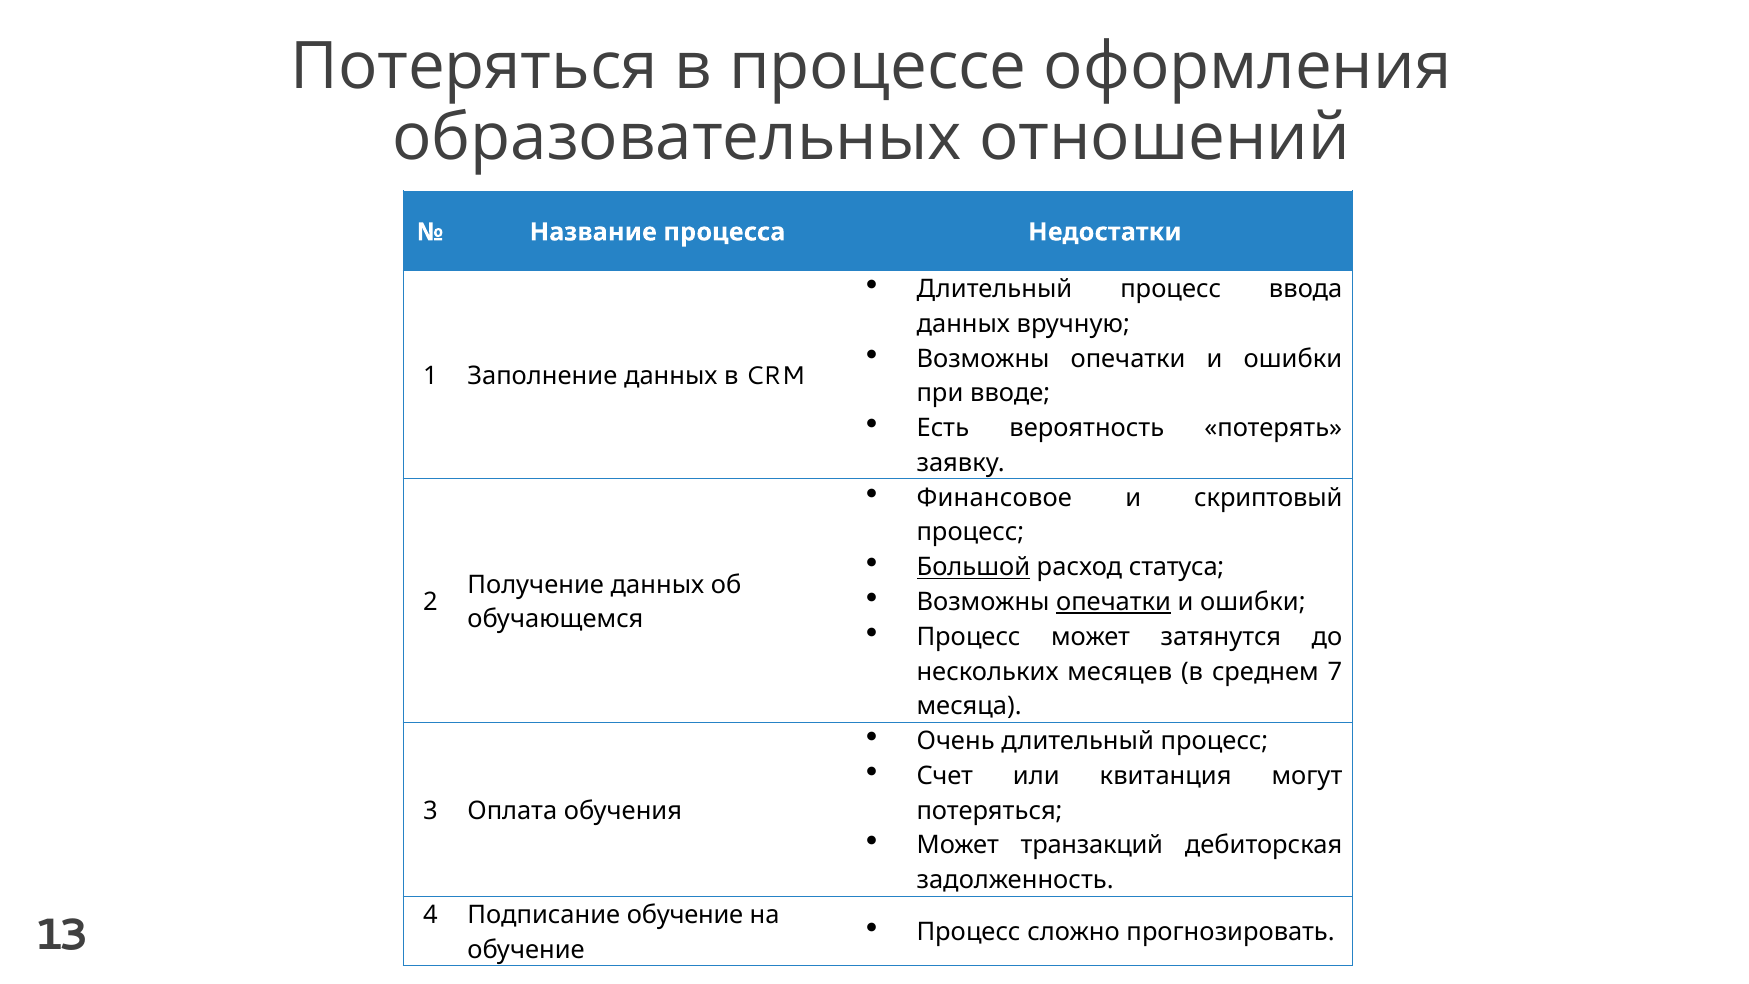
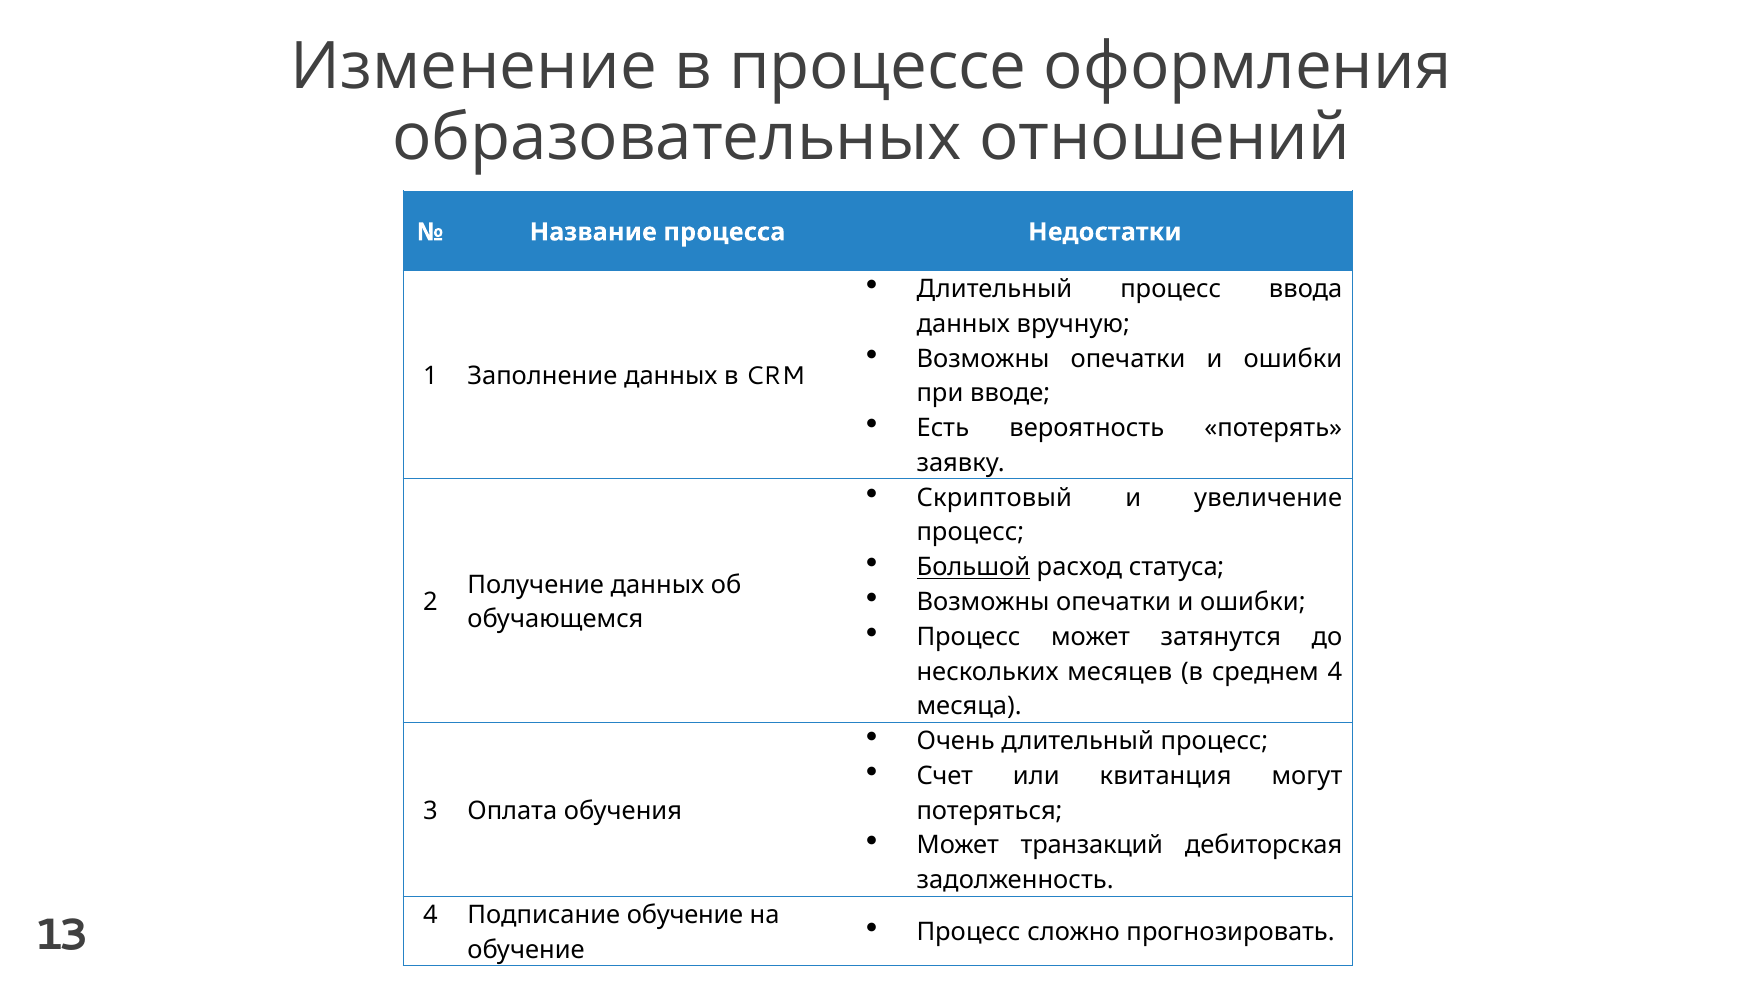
Потеряться: Потеряться -> Изменение (474, 67)
Финансовое: Финансовое -> Скриптовый (994, 498)
скриптовый: скриптовый -> увеличение (1268, 498)
опечатки underline: present -> none (1114, 602)
среднем 7: 7 -> 4 (1335, 671)
